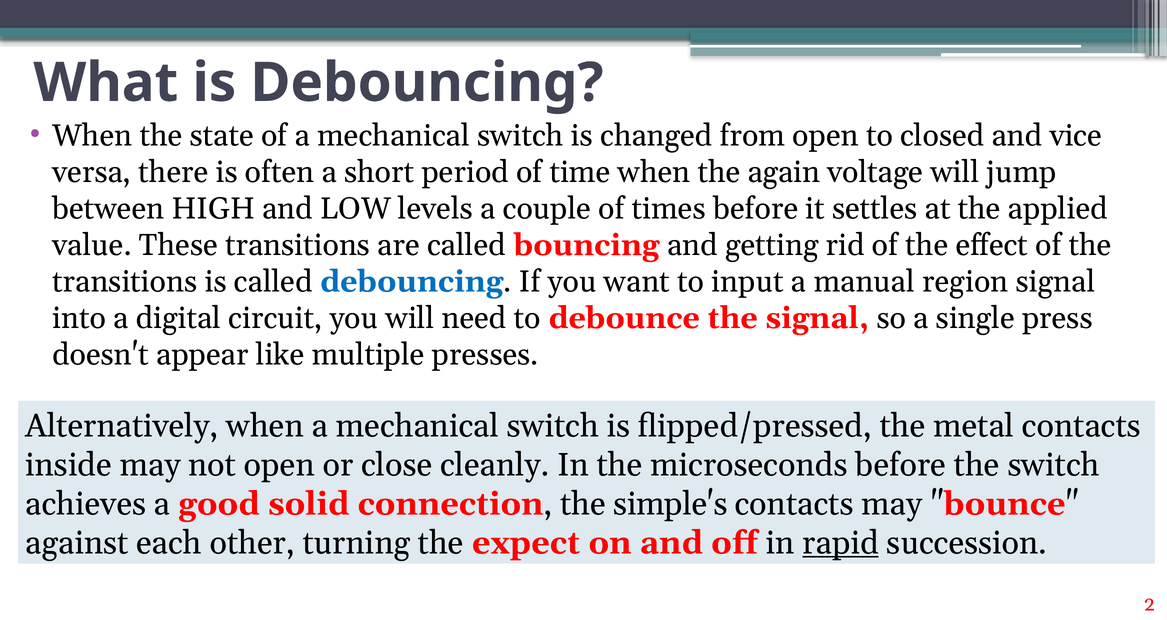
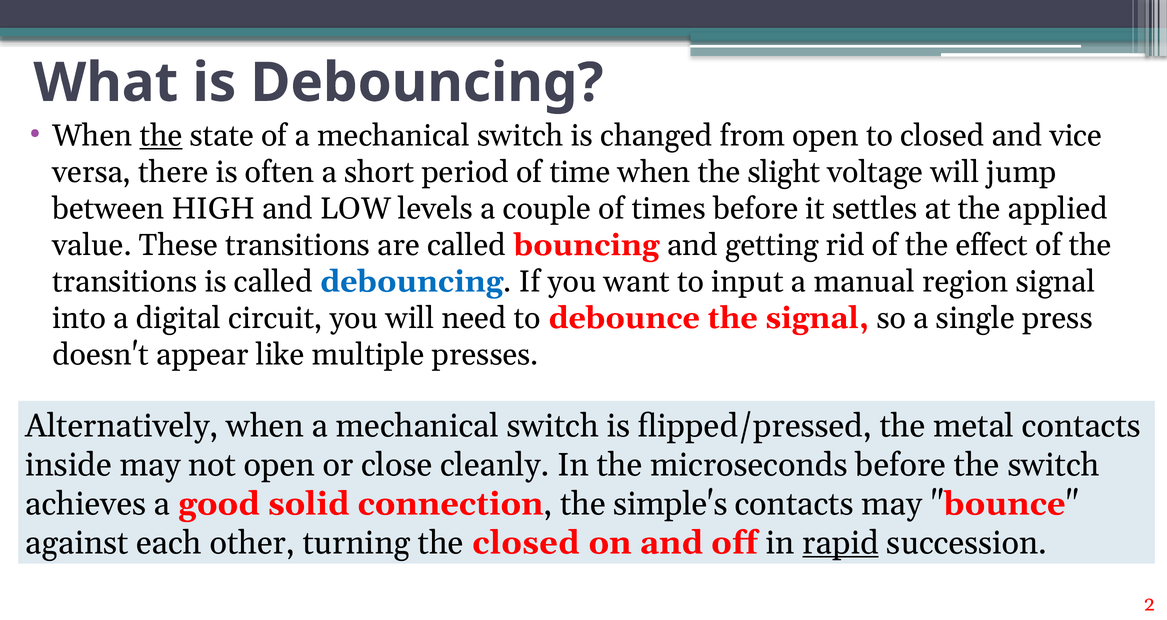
the underline: none -> present (161, 136)
again: again -> slight (784, 172)
the expect: expect -> closed (526, 543)
